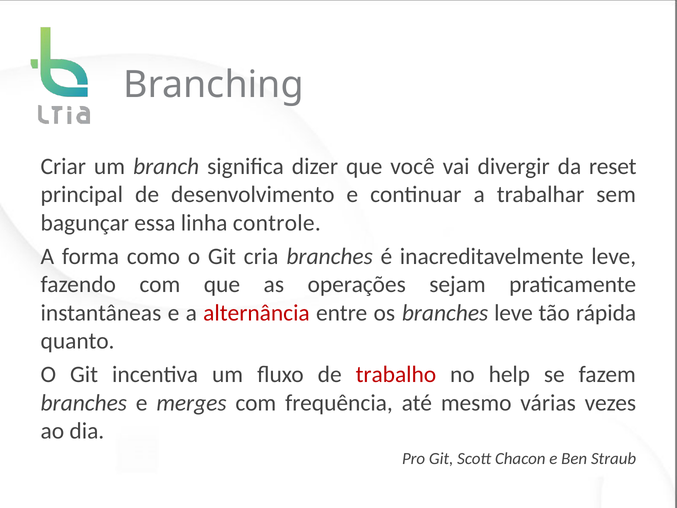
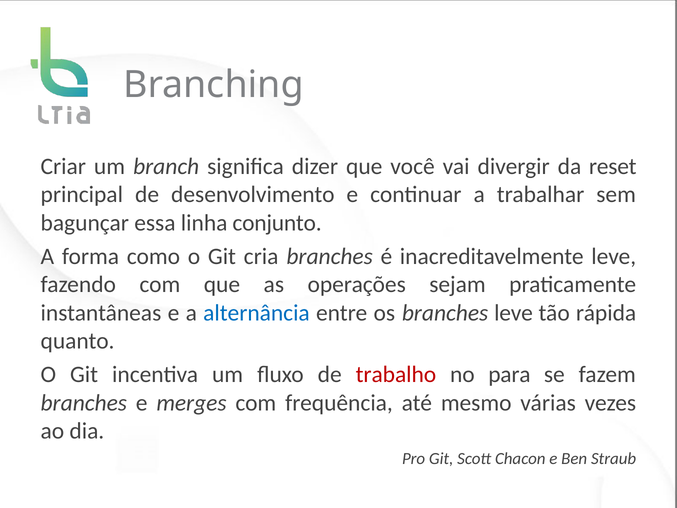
controle: controle -> conjunto (277, 223)
alternância colour: red -> blue (256, 313)
help: help -> para (509, 374)
